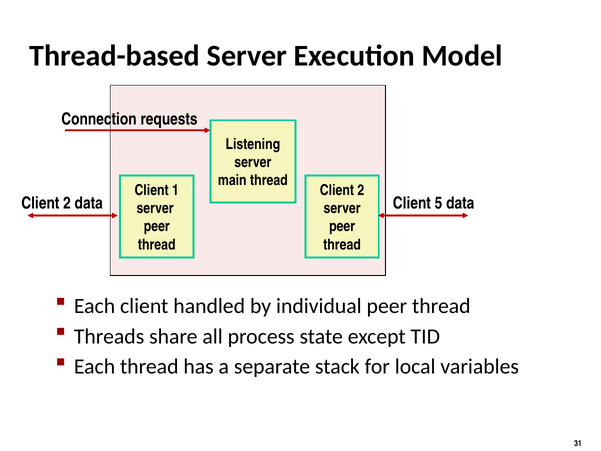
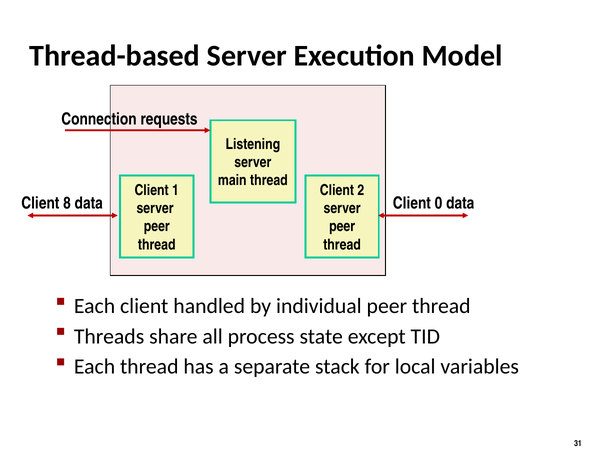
2: 2 -> 8 (67, 203)
5: 5 -> 0 (439, 203)
